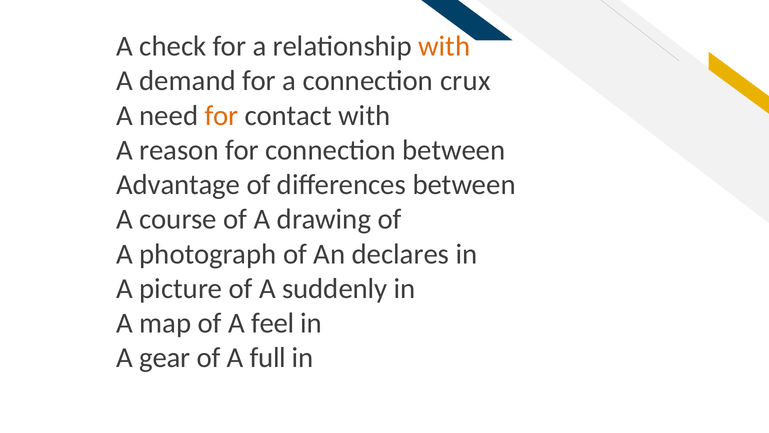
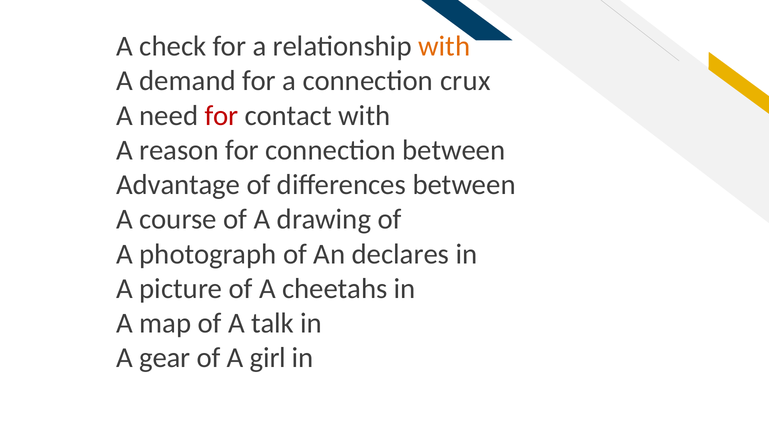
for colour: orange -> red (222, 115)
suddenly: suddenly -> cheetahs (335, 288)
feel: feel -> talk (273, 323)
full: full -> girl (268, 358)
